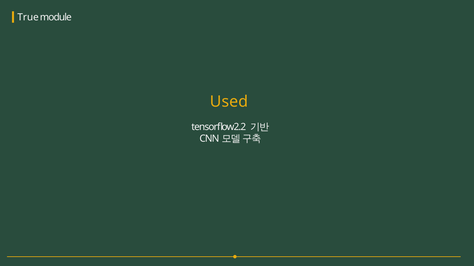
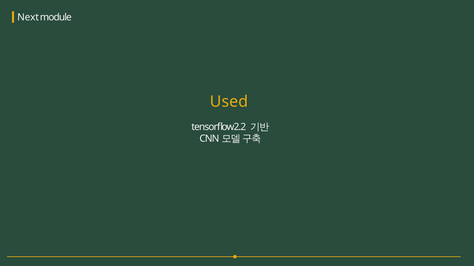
True: True -> Next (28, 17)
